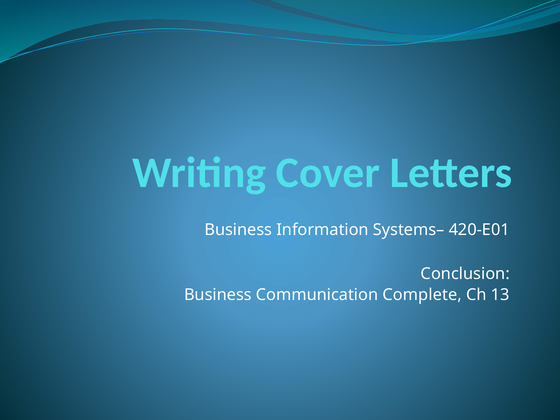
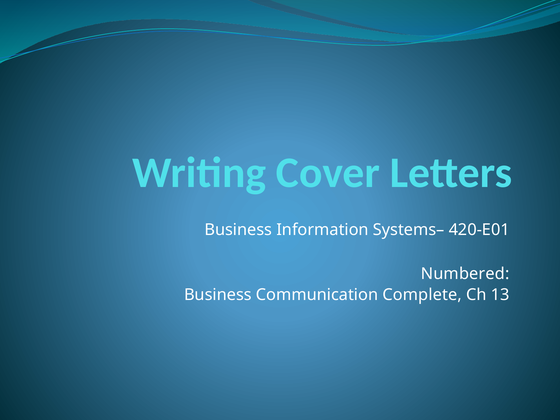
Conclusion: Conclusion -> Numbered (465, 274)
